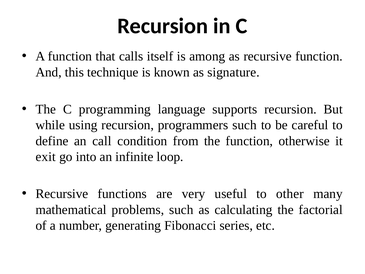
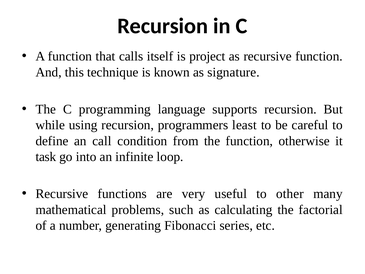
among: among -> project (207, 56)
programmers such: such -> least (245, 125)
exit: exit -> task (46, 157)
